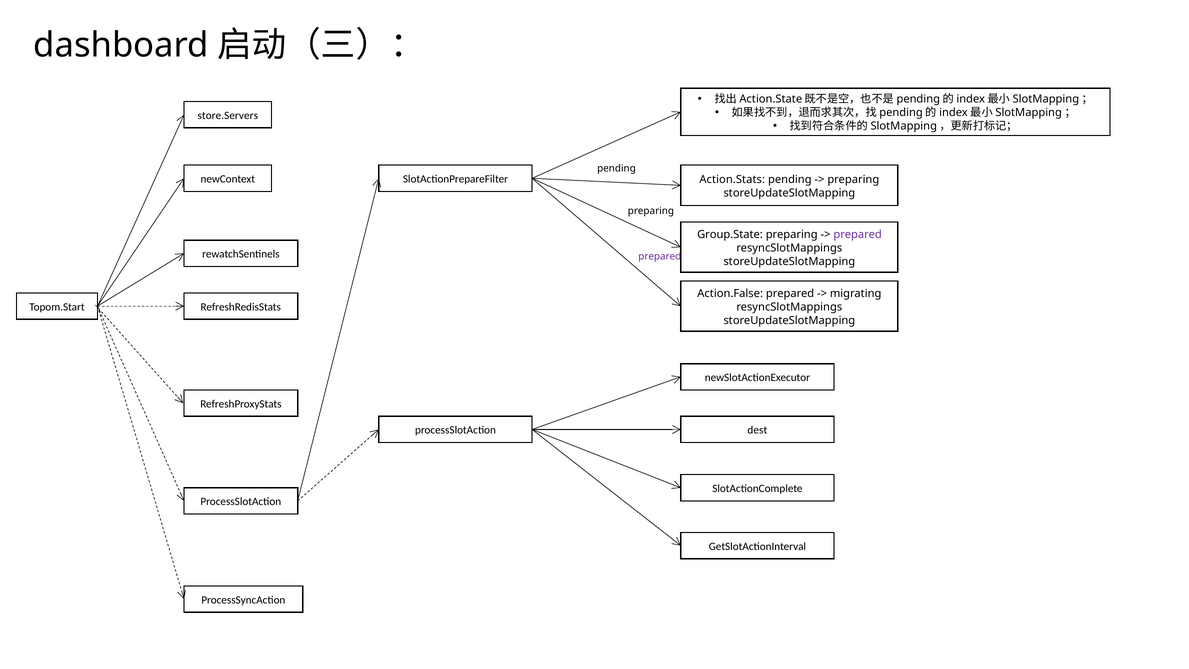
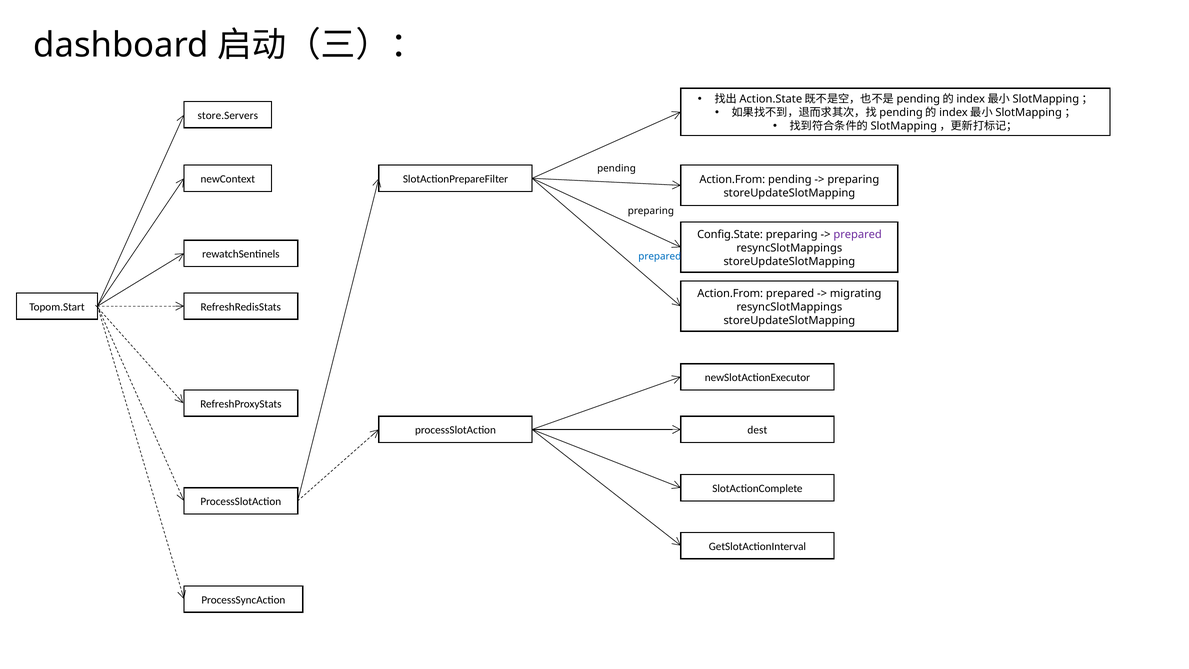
Action.Stats: Action.Stats -> Action.From (732, 179)
Group.State: Group.State -> Config.State (730, 234)
prepared colour: purple -> blue (660, 257)
Action.False: Action.False -> Action.From (730, 294)
